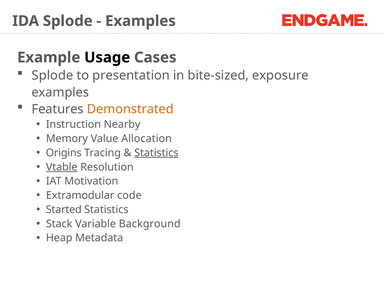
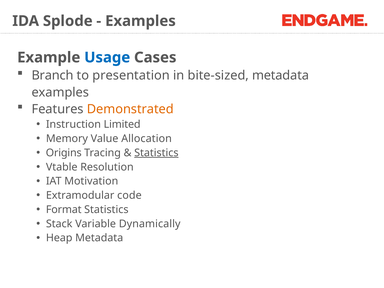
Usage colour: black -> blue (107, 57)
Splode: Splode -> Branch (53, 75)
bite-sized exposure: exposure -> metadata (280, 75)
Nearby: Nearby -> Limited (122, 124)
Vtable underline: present -> none (62, 167)
Started: Started -> Format (64, 210)
Background: Background -> Dynamically (150, 224)
